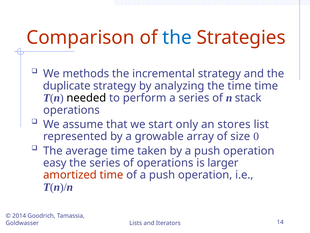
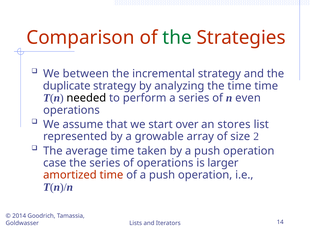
the colour: blue -> green (177, 37)
methods: methods -> between (86, 74)
stack: stack -> even (248, 98)
only: only -> over (187, 124)
0: 0 -> 2 (256, 136)
easy: easy -> case (55, 163)
